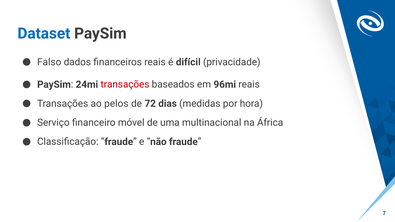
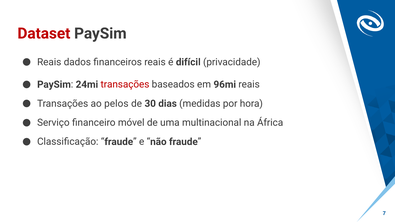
Dataset colour: blue -> red (44, 33)
Falso: Falso -> Reais (49, 62)
72: 72 -> 30 (150, 104)
